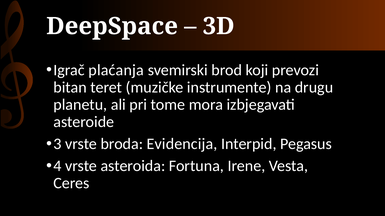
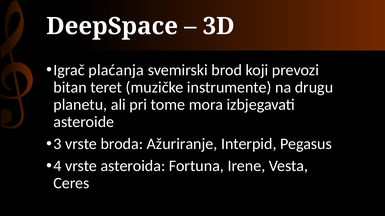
Evidencija: Evidencija -> Ažuriranje (182, 144)
